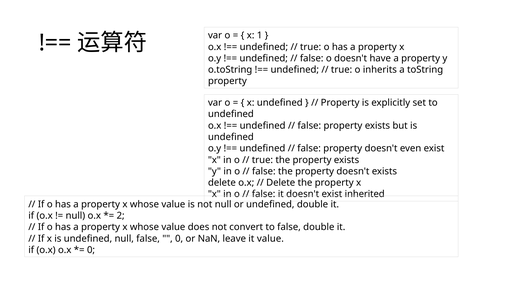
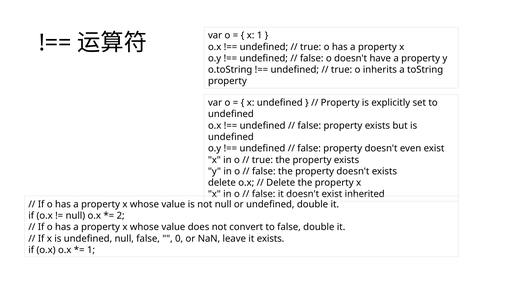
it value: value -> exists (270, 238)
0: 0 -> 1 (91, 250)
